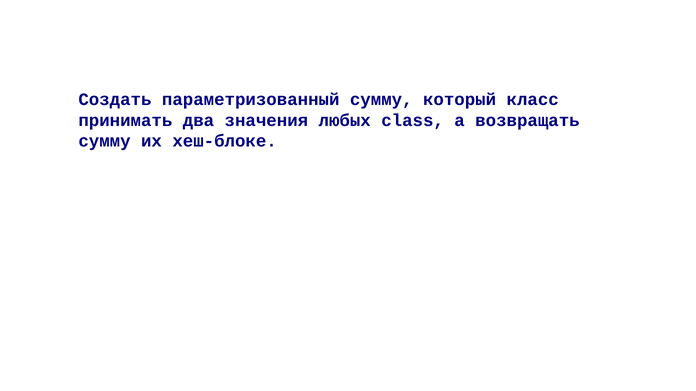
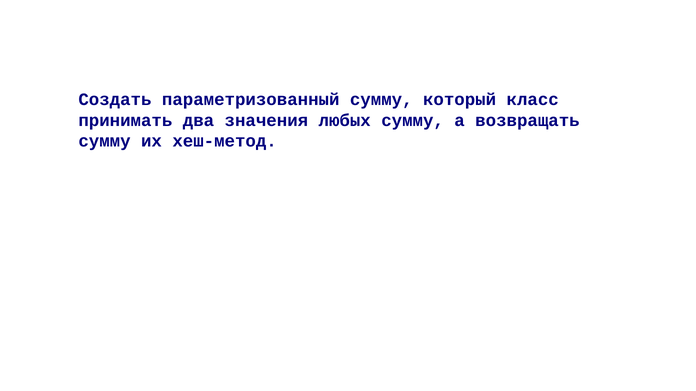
любых class: class -> сумму (413, 120)
хеш-блоке: хеш-блоке -> хеш-метод (225, 141)
